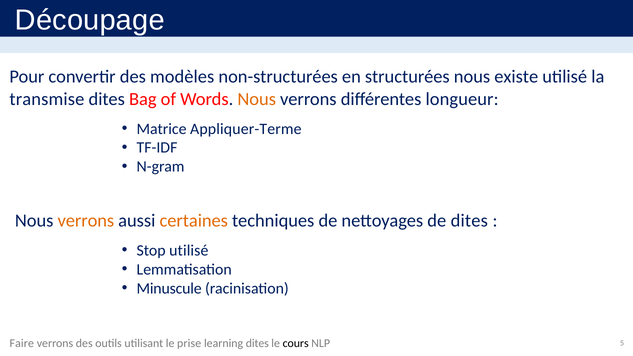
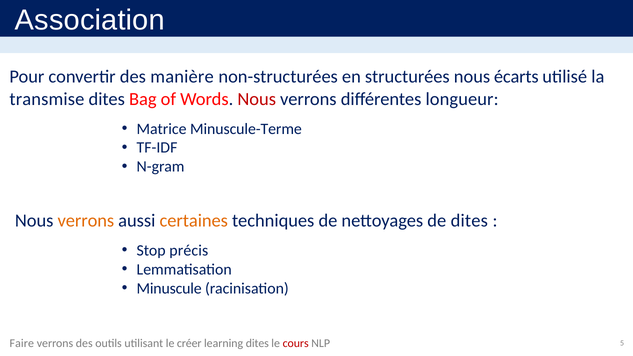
Découpage: Découpage -> Association (90, 20)
modèles: modèles -> manière (182, 77)
existe: existe -> écarts (516, 77)
Nous colour: orange -> red (257, 99)
Appliquer-Terme: Appliquer-Terme -> Minuscule-Terme (246, 129)
Stop utilisé: utilisé -> précis (189, 250)
prise: prise -> créer (189, 343)
cours colour: black -> red (296, 343)
